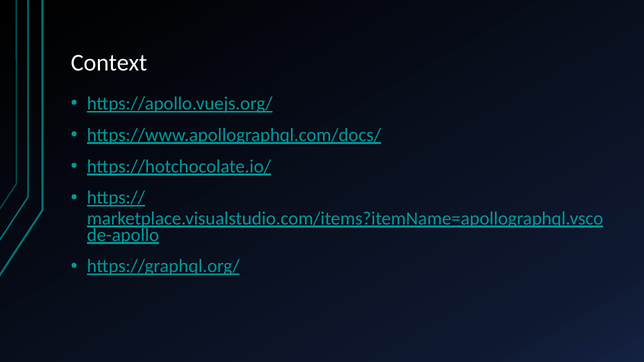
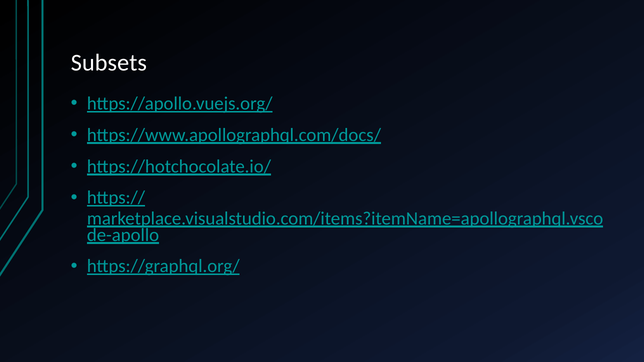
Context: Context -> Subsets (109, 63)
